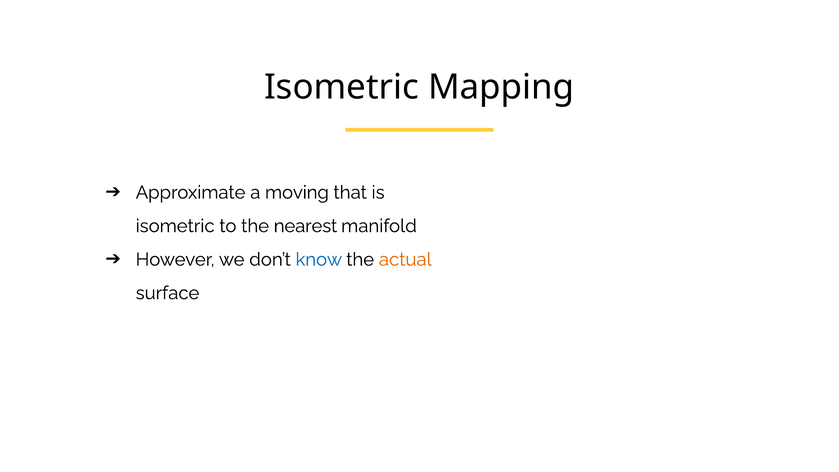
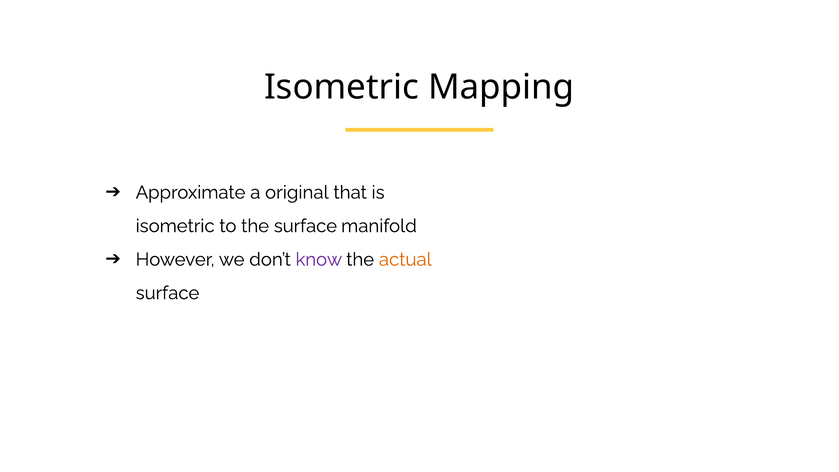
moving: moving -> original (297, 192)
the nearest: nearest -> surface (305, 226)
know colour: blue -> purple (319, 259)
